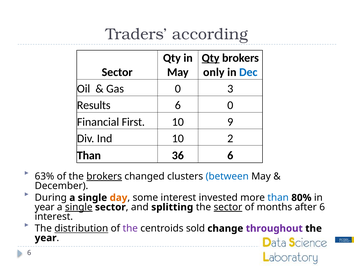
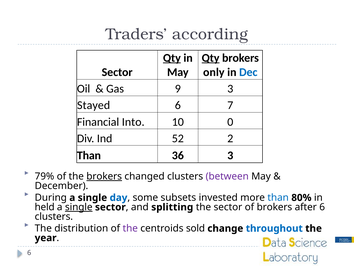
Qty underline: none -> present (172, 58)
Gas 0: 0 -> 9 (178, 89)
Results: Results -> Stayed (94, 105)
6 0: 0 -> 7 (230, 105)
First: First -> Into (133, 122)
9: 9 -> 0 (230, 122)
Ind 10: 10 -> 52 (178, 138)
36 6: 6 -> 3 (230, 155)
63%: 63% -> 79% (44, 176)
between colour: blue -> purple (227, 176)
day colour: orange -> blue (119, 197)
some interest: interest -> subsets (178, 197)
year: year -> held (45, 207)
sector underline: present -> none (228, 207)
of months: months -> brokers (274, 207)
interest: interest -> clusters (54, 216)
distribution underline: present -> none (81, 228)
throughout colour: purple -> blue (274, 228)
